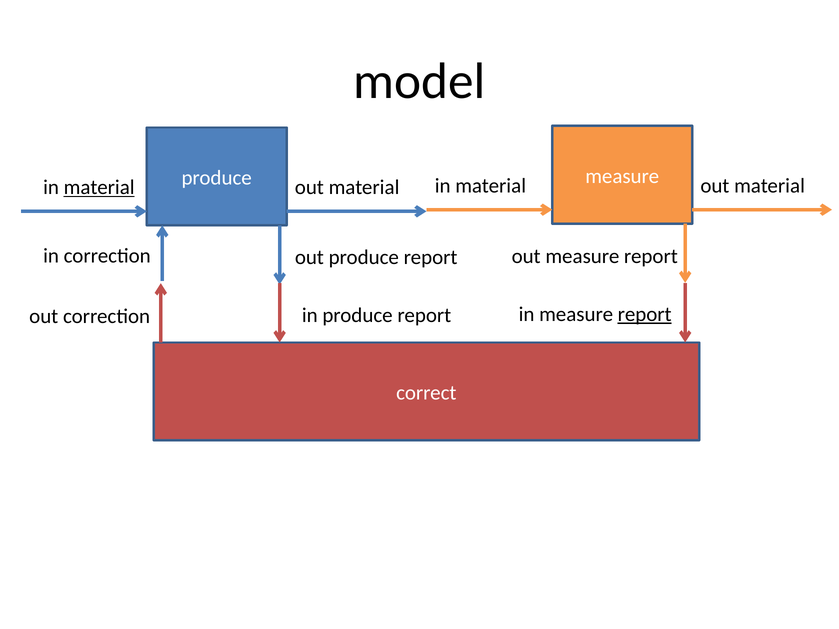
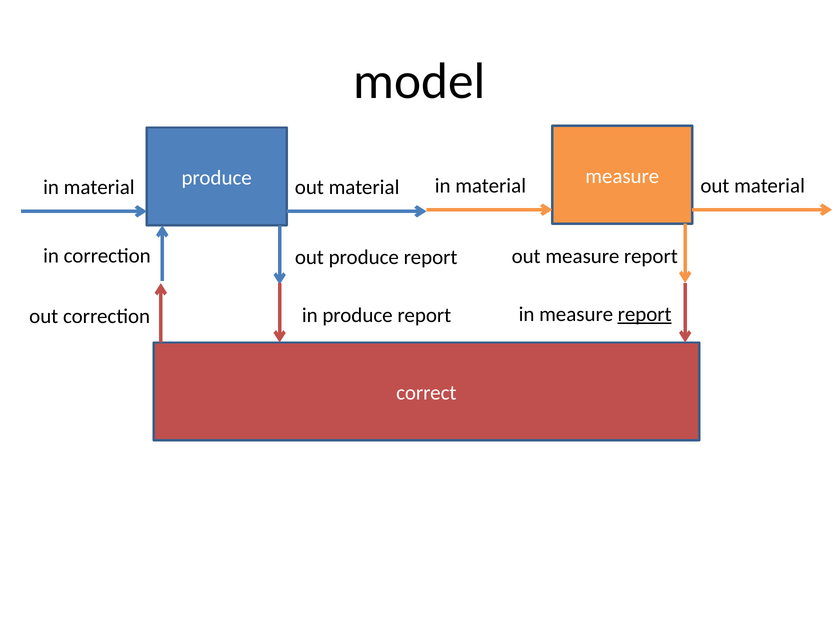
material underline: present -> none (99, 188)
